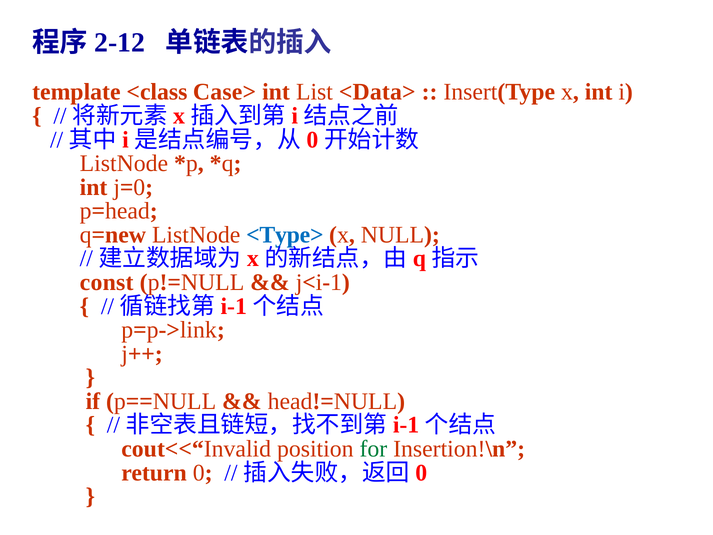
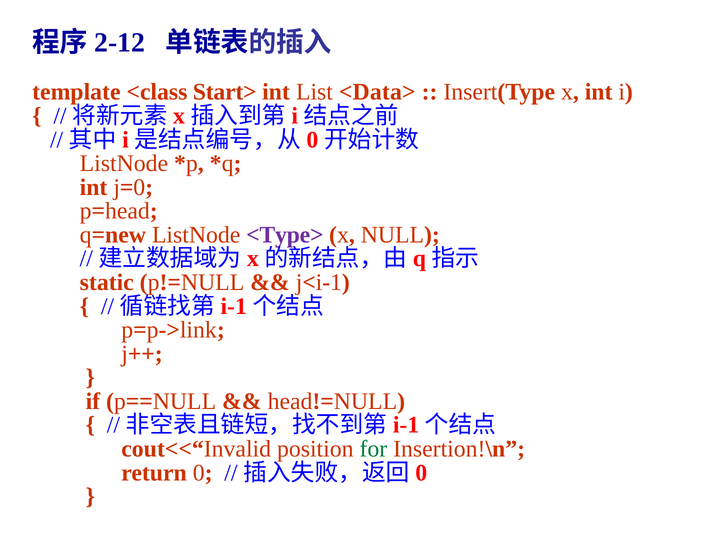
Case>: Case> -> Start> (225, 92)
<Type> colour: blue -> purple (285, 235)
const: const -> static (107, 282)
